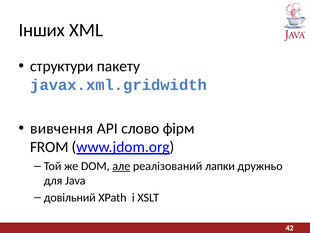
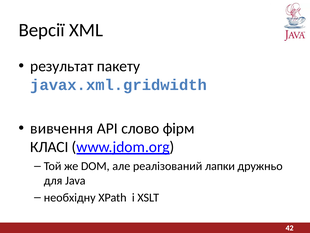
Інших: Інших -> Версії (42, 30)
структури: структури -> результат (62, 66)
FROM: FROM -> КЛАСІ (49, 147)
але underline: present -> none (121, 166)
довільний: довільний -> необхідну (70, 197)
